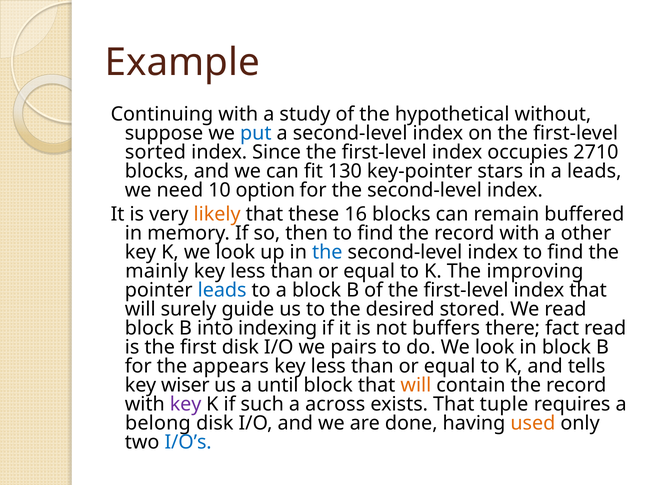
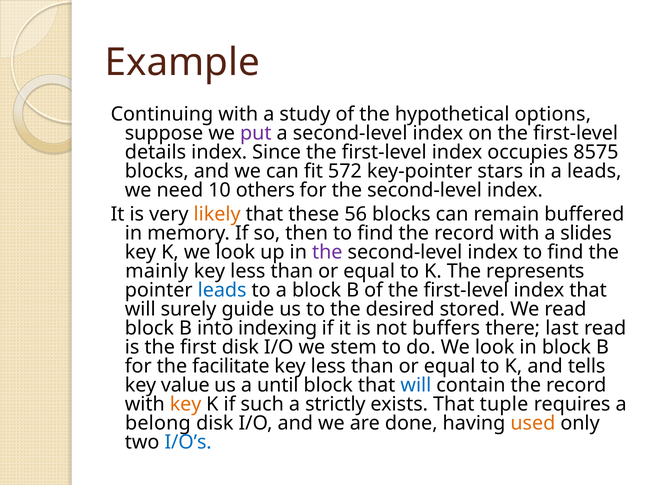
without: without -> options (553, 114)
put colour: blue -> purple (256, 133)
sorted: sorted -> details (156, 152)
2710: 2710 -> 8575 (596, 152)
130: 130 -> 572 (345, 171)
option: option -> others (265, 190)
16: 16 -> 56 (356, 215)
other: other -> slides (586, 234)
the colour: blue -> purple (327, 253)
improving: improving -> represents (535, 272)
fact: fact -> last (562, 328)
pairs: pairs -> stem (354, 347)
appears: appears -> facilitate (231, 366)
wiser: wiser -> value (185, 385)
will colour: orange -> blue (416, 385)
key colour: purple -> orange (186, 404)
across: across -> strictly (335, 404)
